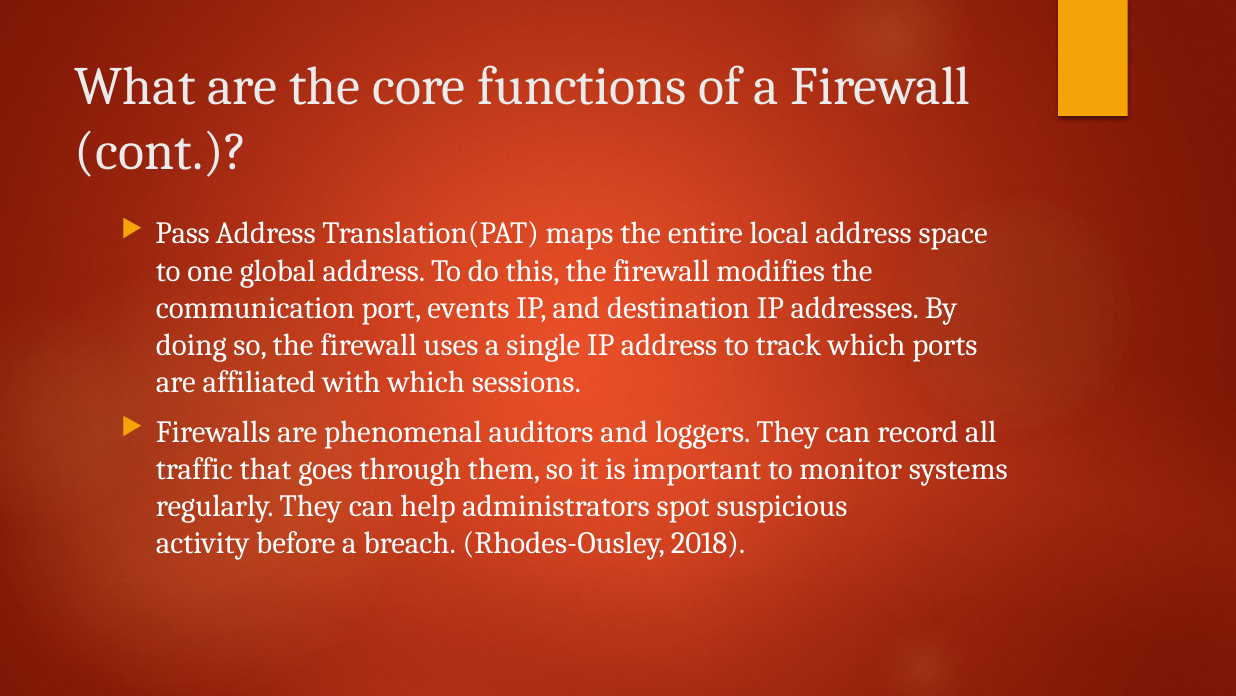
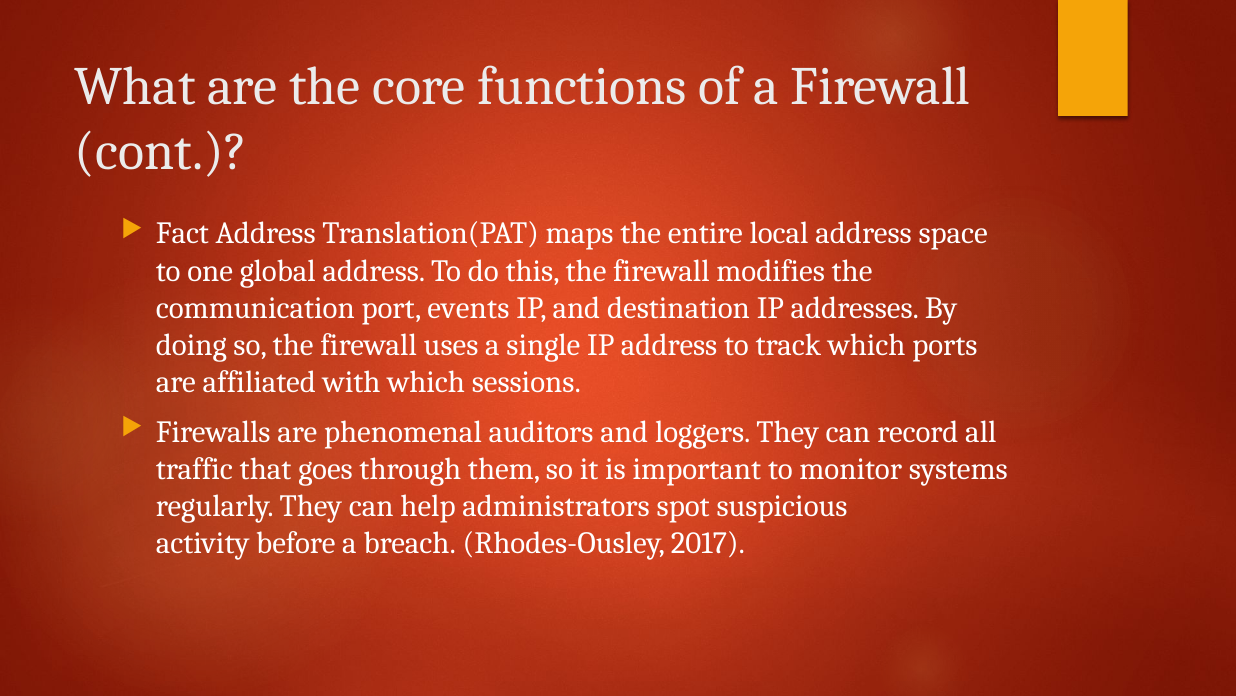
Pass: Pass -> Fact (182, 233)
2018: 2018 -> 2017 (708, 543)
